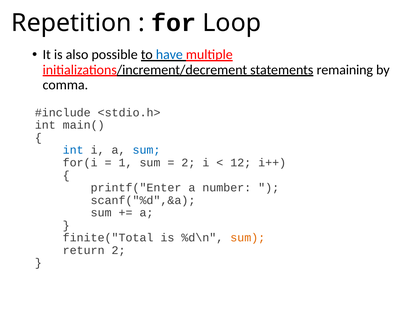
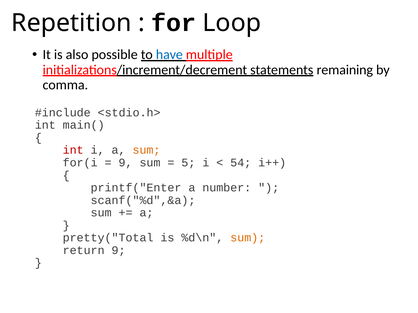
int colour: blue -> red (73, 150)
sum colour: blue -> orange (146, 150)
1: 1 -> 9 (126, 163)
2: 2 -> 5 (188, 163)
12: 12 -> 54 (241, 163)
finite("Total: finite("Total -> pretty("Total (108, 238)
return 2: 2 -> 9 (119, 251)
